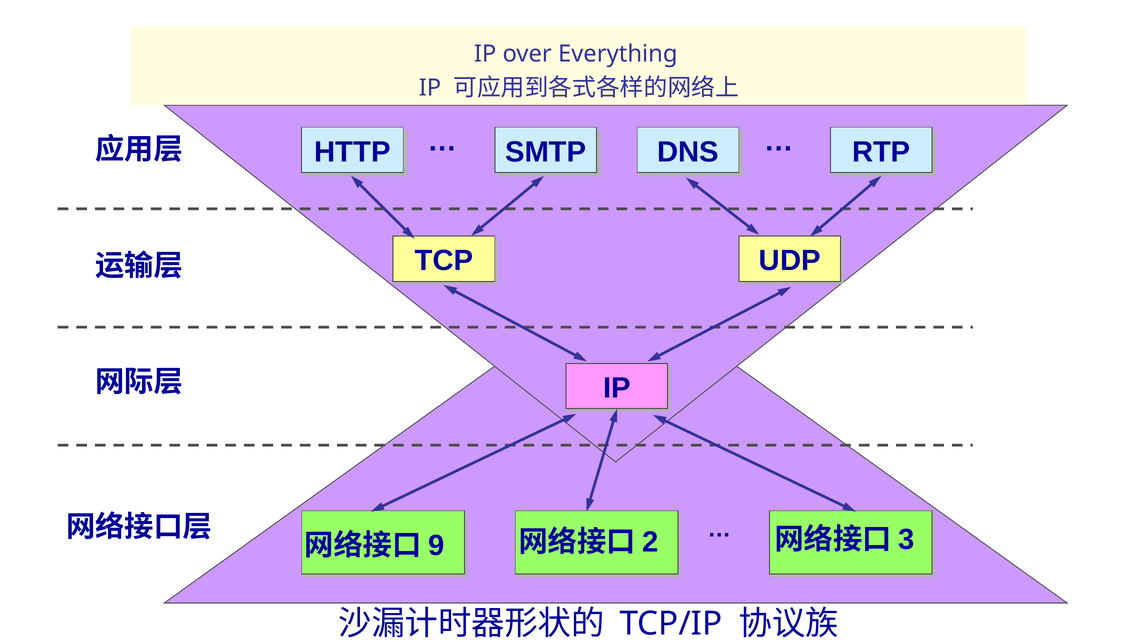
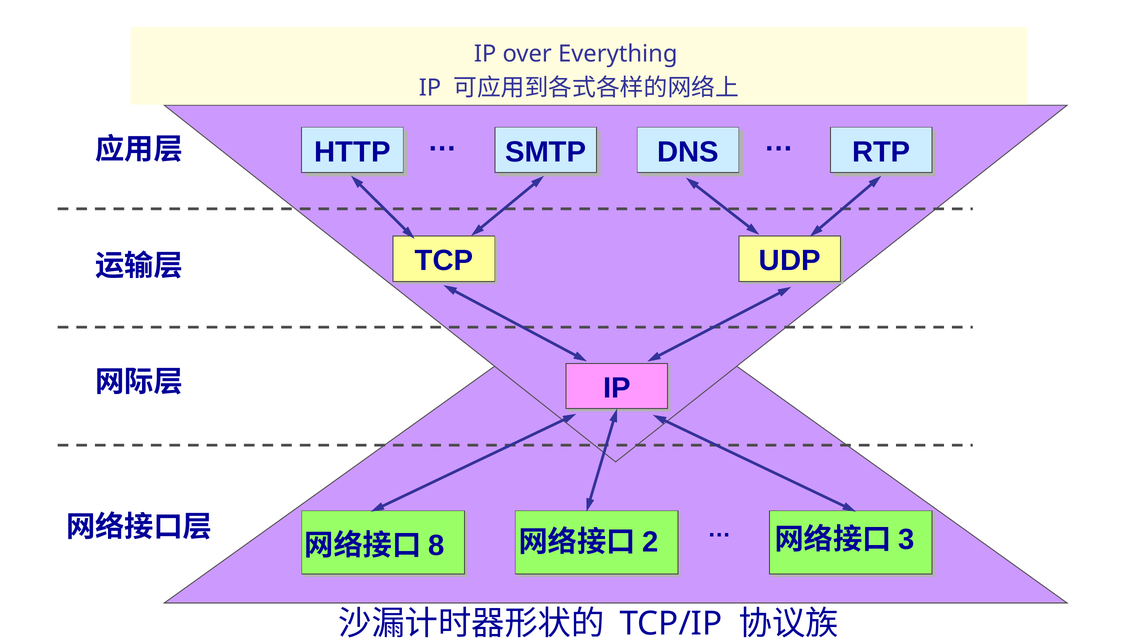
9: 9 -> 8 (436, 546)
